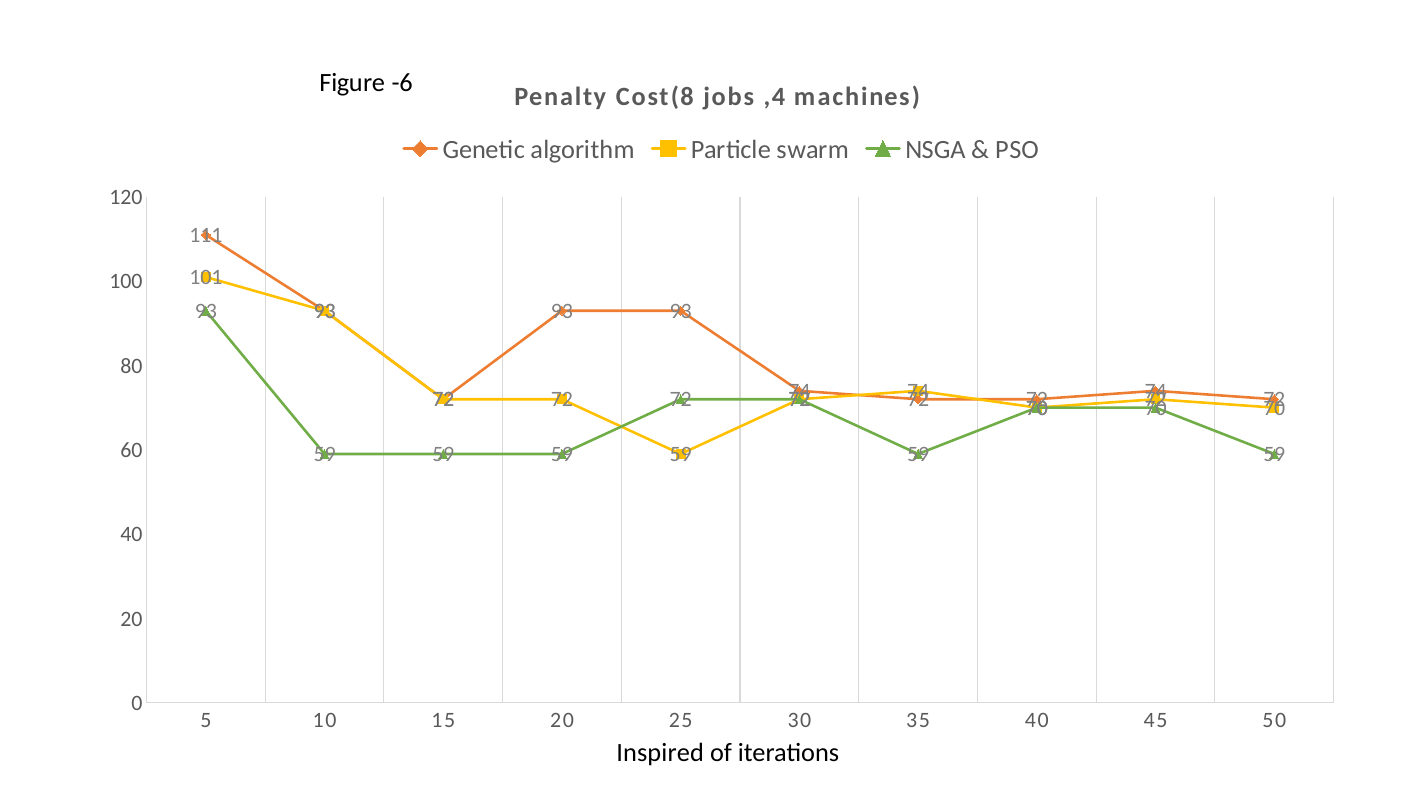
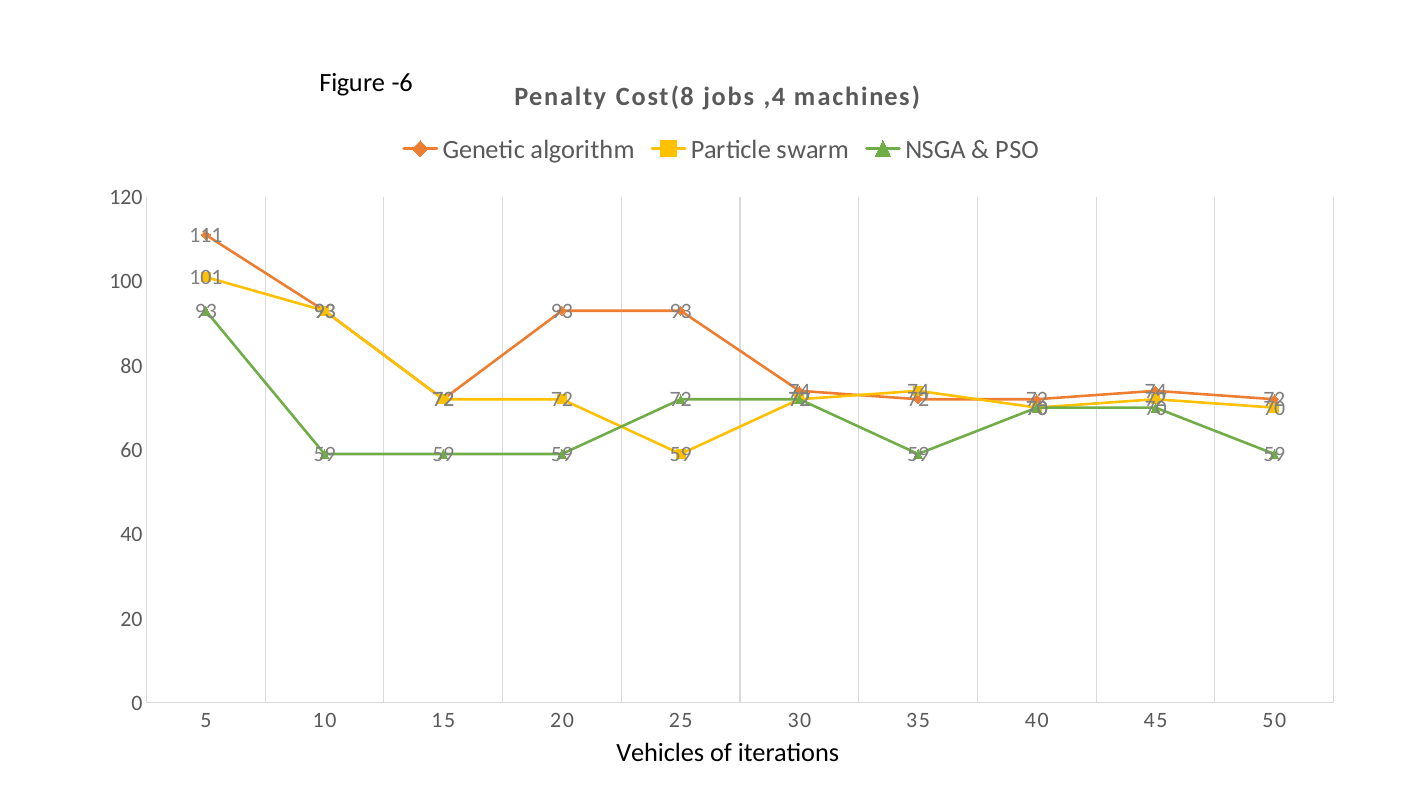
Inspired: Inspired -> Vehicles (660, 752)
